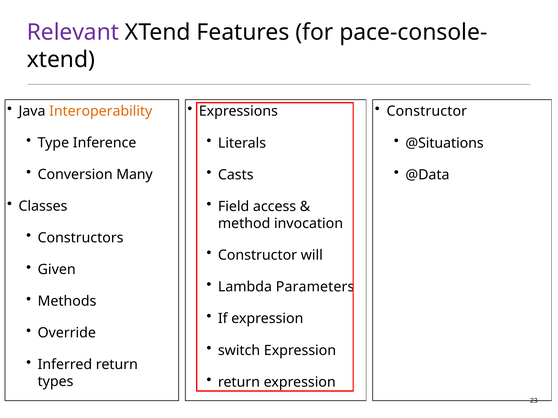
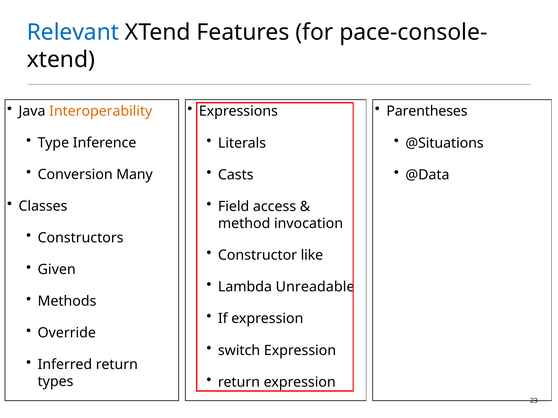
Relevant colour: purple -> blue (73, 32)
Constructor: Constructor -> Parentheses (427, 111)
will: will -> like (312, 255)
Parameters: Parameters -> Unreadable (315, 287)
